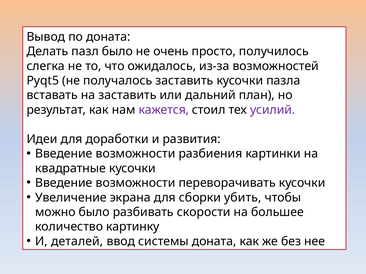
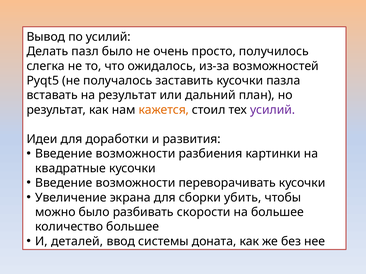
по доната: доната -> усилий (108, 37)
на заставить: заставить -> результат (127, 95)
кажется colour: purple -> orange (164, 110)
количество картинку: картинку -> большее (133, 227)
